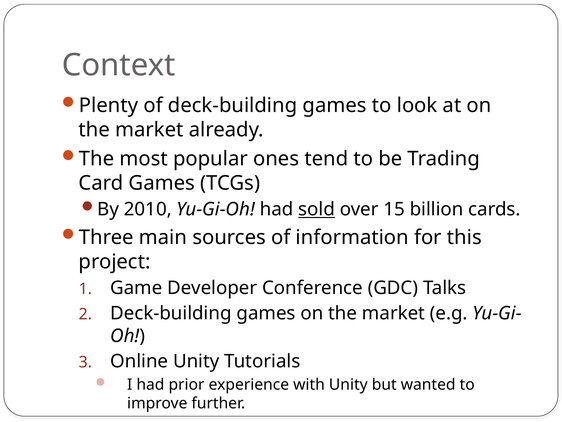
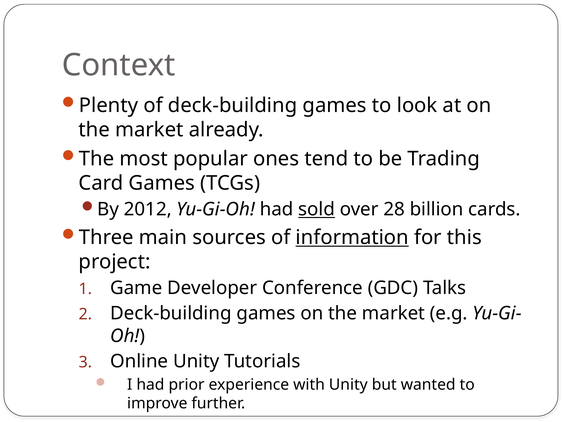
2010: 2010 -> 2012 (148, 209)
15: 15 -> 28 (394, 209)
information underline: none -> present (352, 237)
